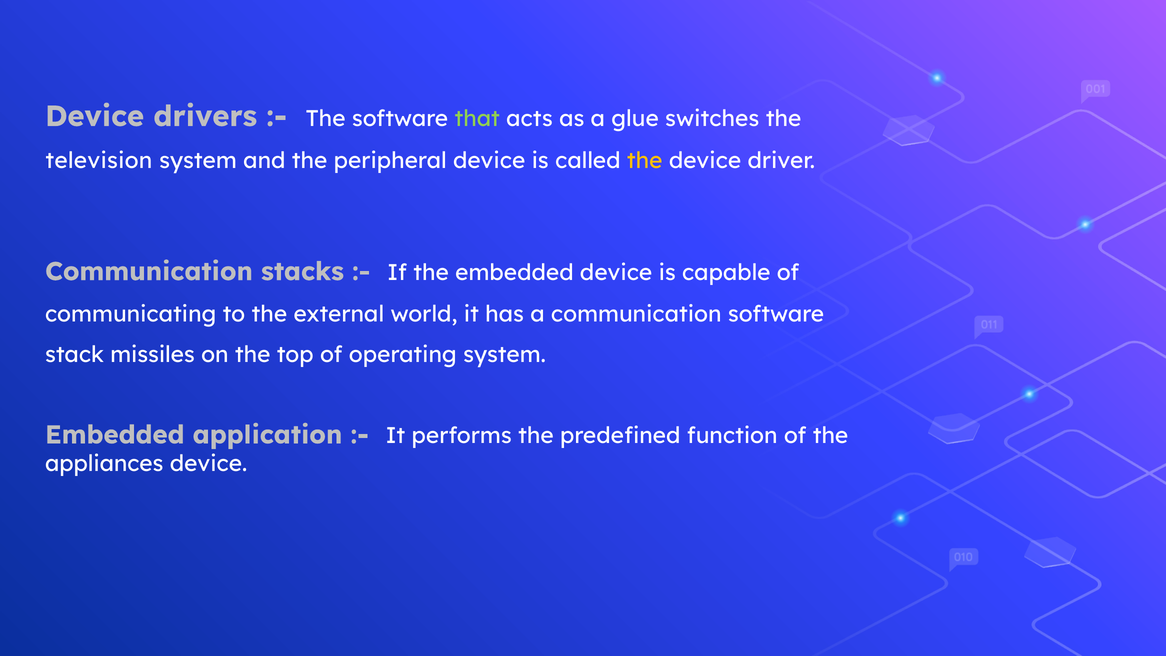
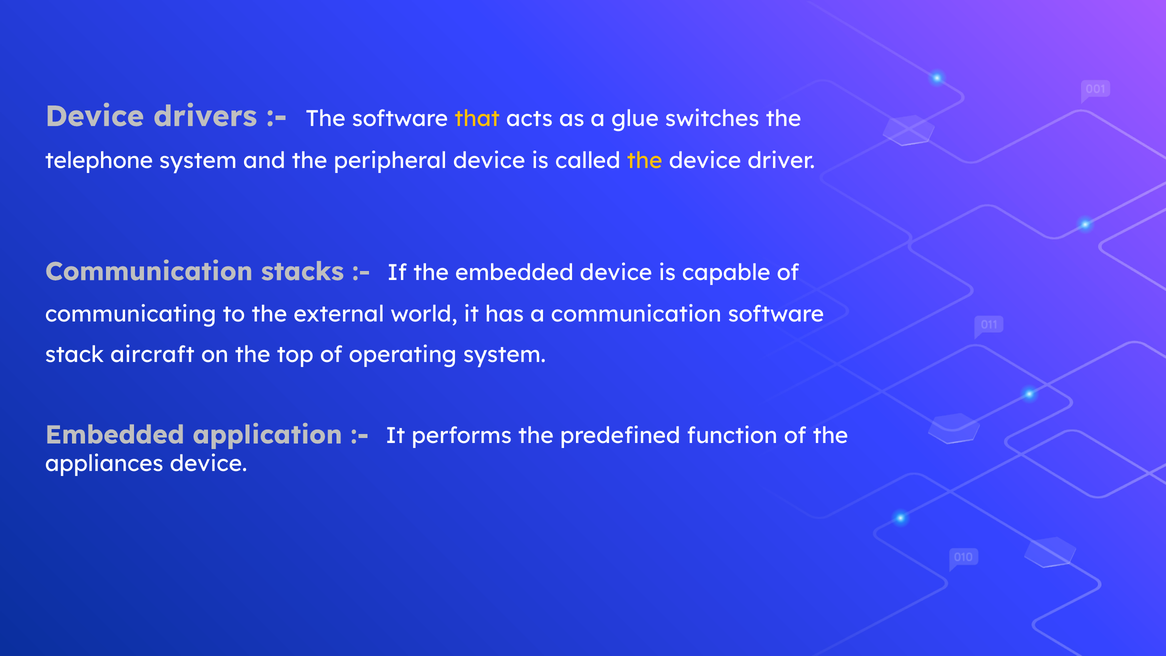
that colour: light green -> yellow (477, 119)
television: television -> telephone (99, 161)
missiles: missiles -> aircraft (152, 355)
